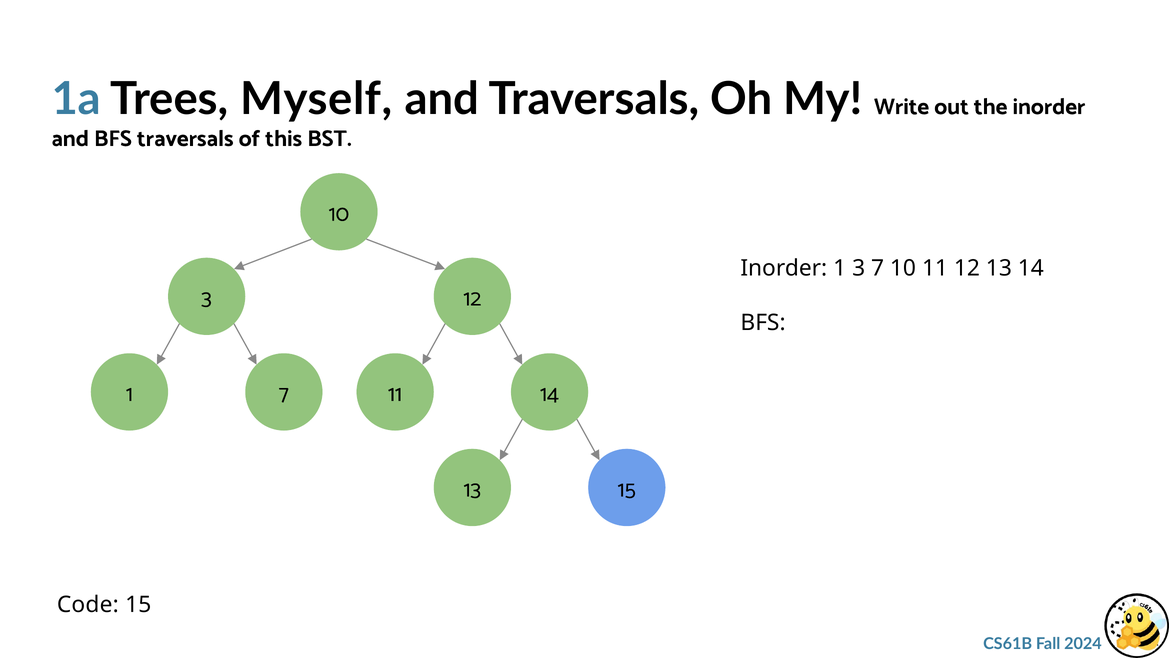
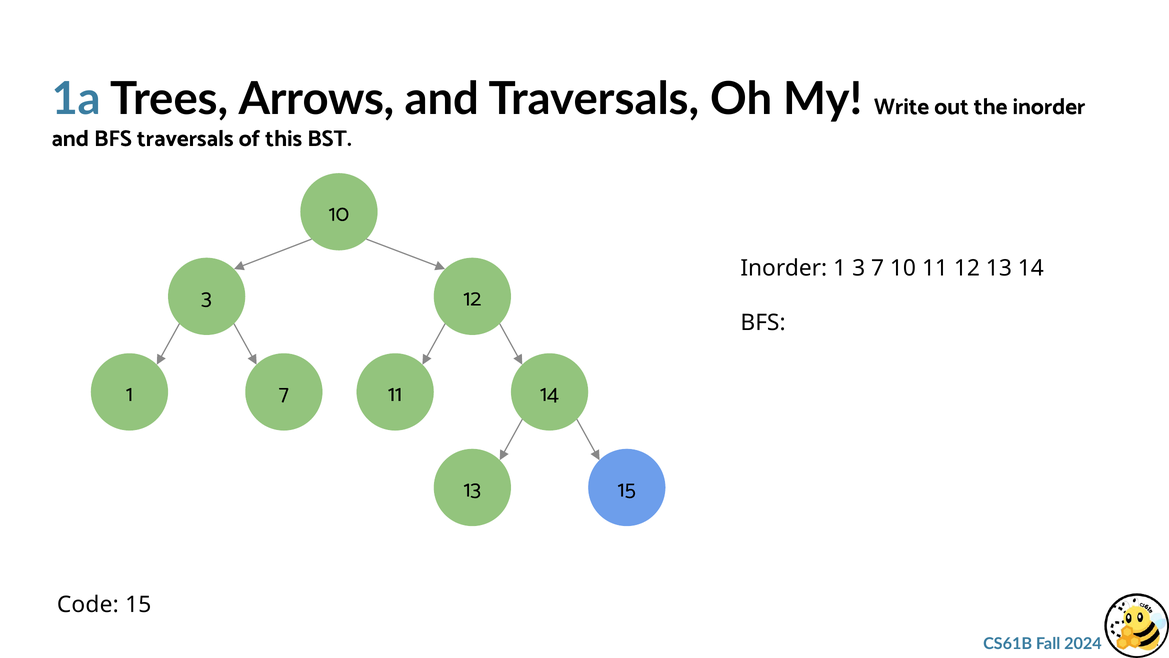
Myself: Myself -> Arrows (317, 99)
